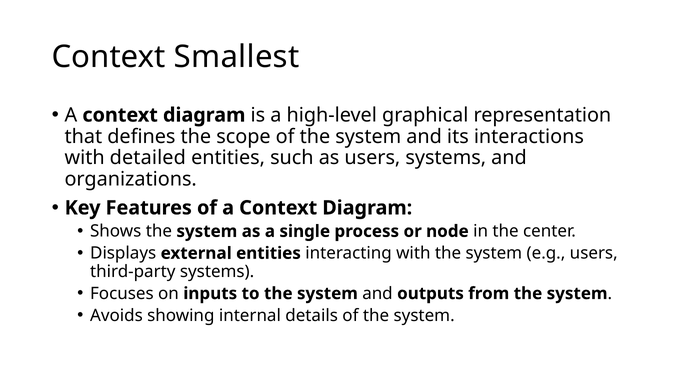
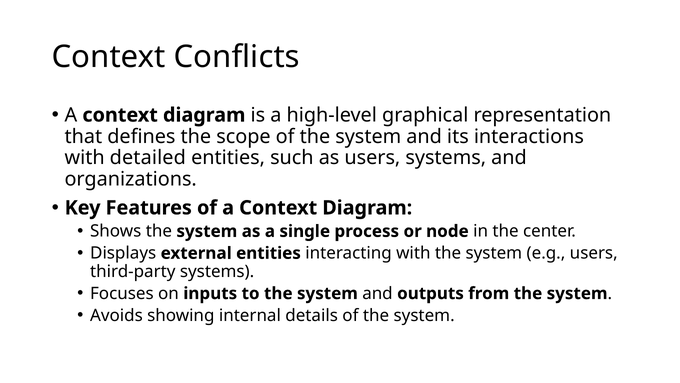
Smallest: Smallest -> Conflicts (237, 57)
